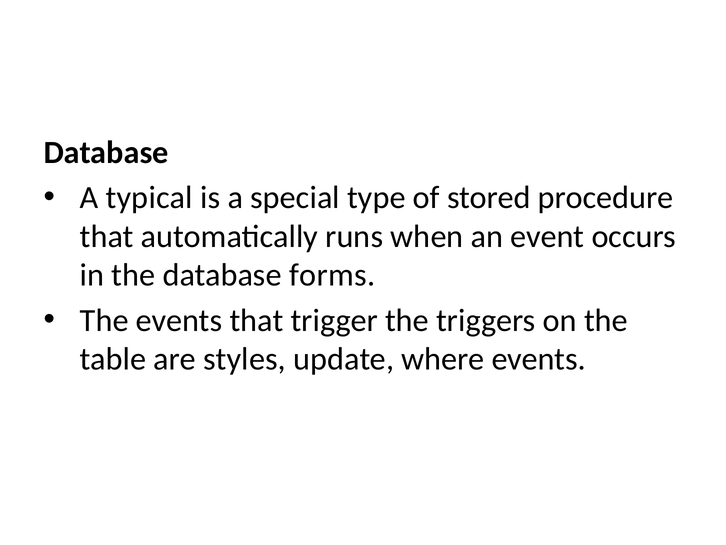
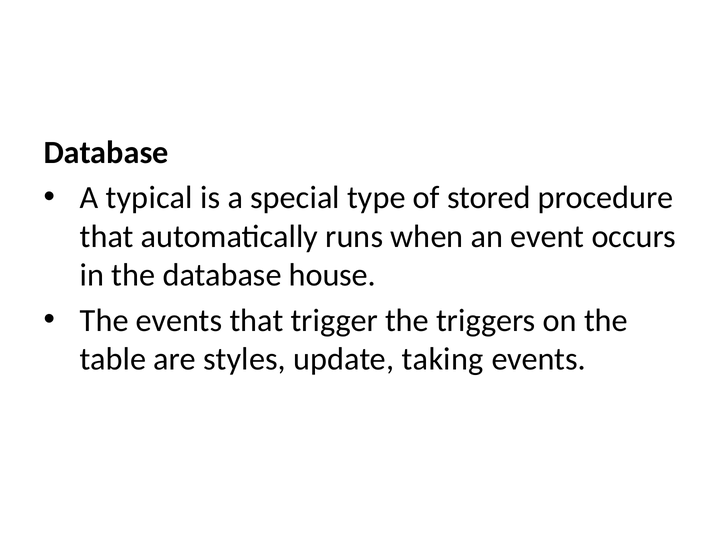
forms: forms -> house (332, 275)
where: where -> taking (443, 359)
